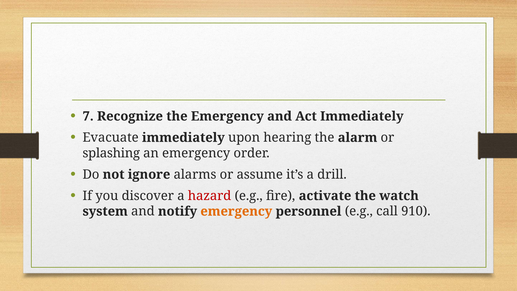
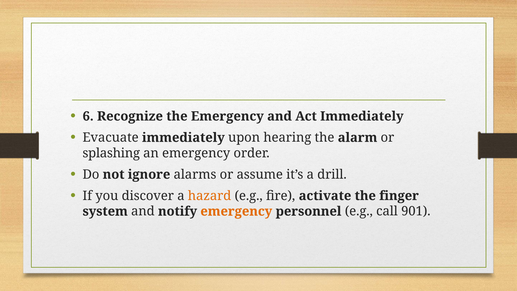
7: 7 -> 6 (88, 116)
hazard colour: red -> orange (210, 196)
watch: watch -> finger (399, 196)
910: 910 -> 901 (416, 211)
